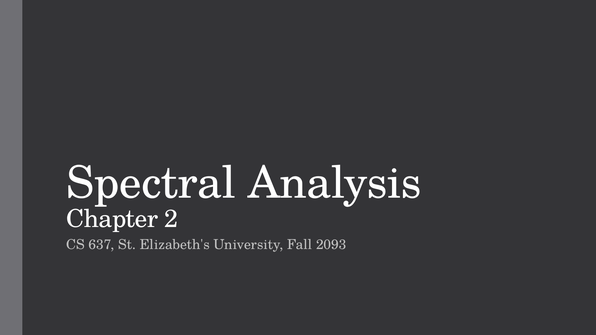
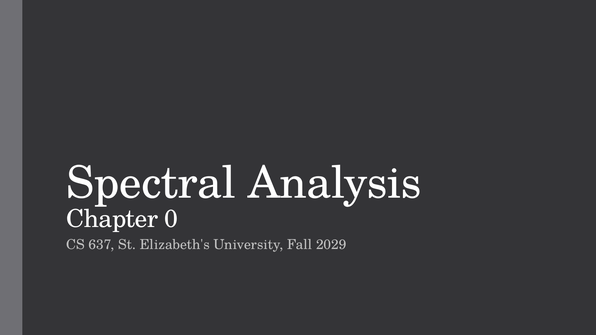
2: 2 -> 0 (171, 219)
2093: 2093 -> 2029 (331, 245)
